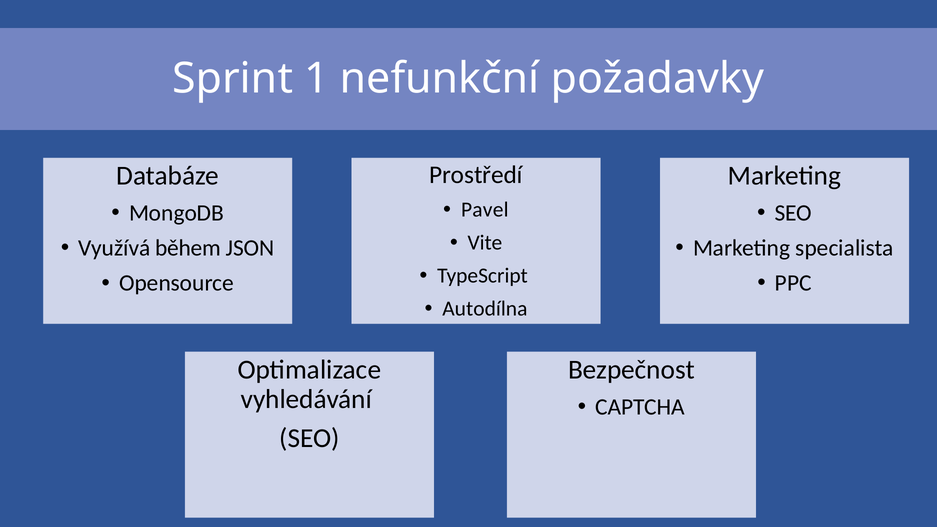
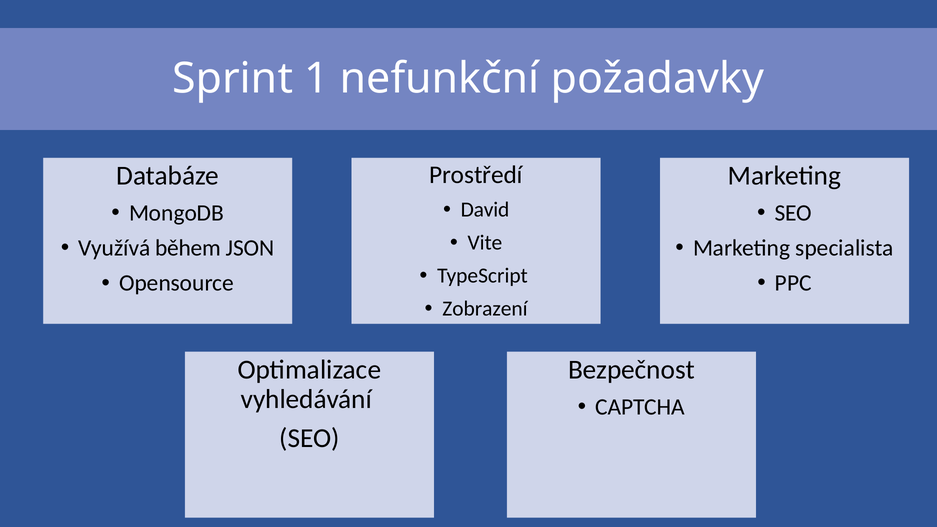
Pavel: Pavel -> David (485, 210)
Autodílna: Autodílna -> Zobrazení (485, 309)
